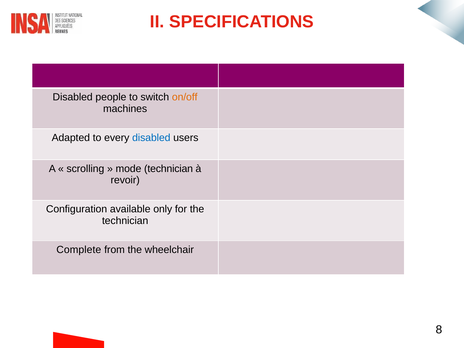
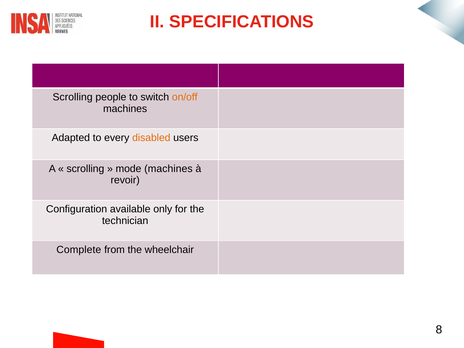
Disabled: Disabled -> Scrolling (73, 97)
disabled colour: blue -> orange (151, 138)
mode technician: technician -> machines (168, 169)
